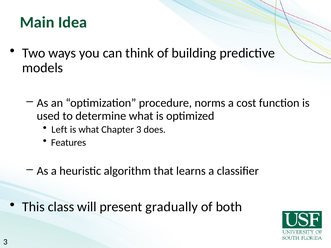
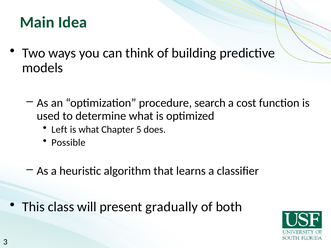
norms: norms -> search (210, 103)
Chapter 3: 3 -> 5 (139, 130)
Features: Features -> Possible (68, 143)
